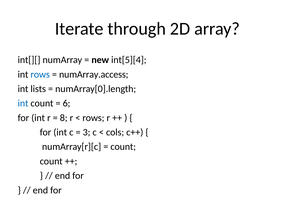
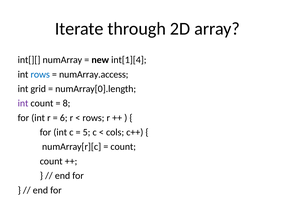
int[5][4: int[5][4 -> int[1][4 (129, 60)
lists: lists -> grid (38, 89)
int colour: blue -> purple (23, 103)
6: 6 -> 8 (67, 103)
8: 8 -> 6 (64, 117)
3: 3 -> 5 (87, 132)
